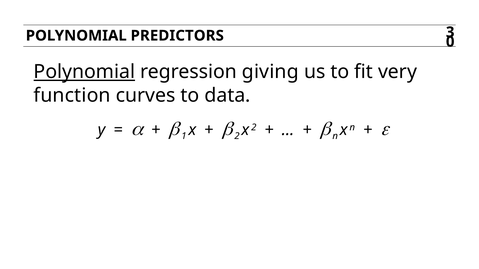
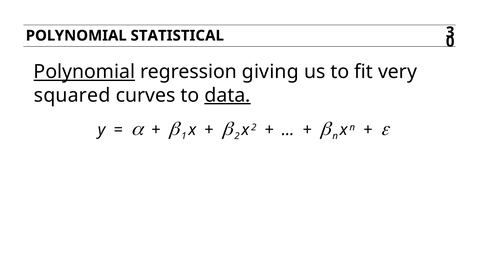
PREDICTORS: PREDICTORS -> STATISTICAL (177, 36)
function: function -> squared (72, 95)
data underline: none -> present (227, 95)
